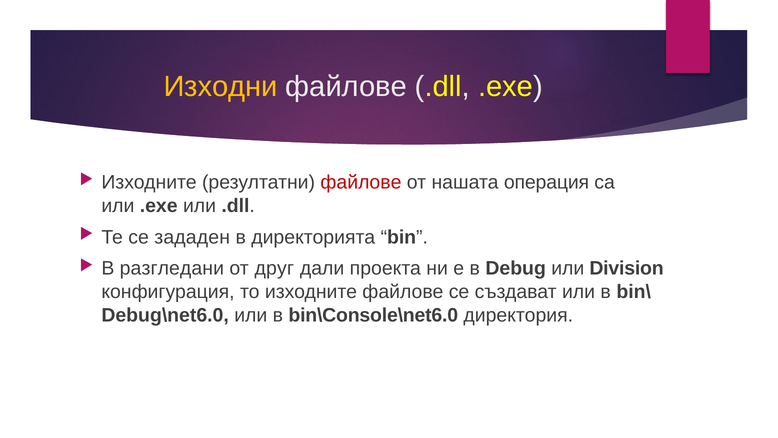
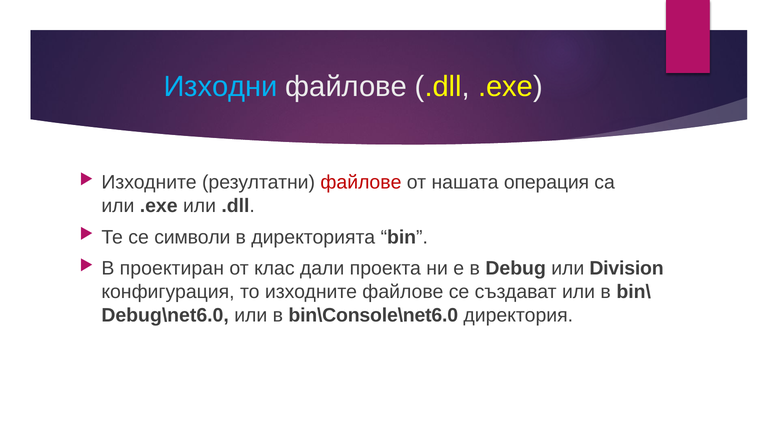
Изходни colour: yellow -> light blue (220, 87)
зададен: зададен -> символи (192, 237)
разгледани: разгледани -> проектиран (172, 268)
друг: друг -> клас (274, 268)
